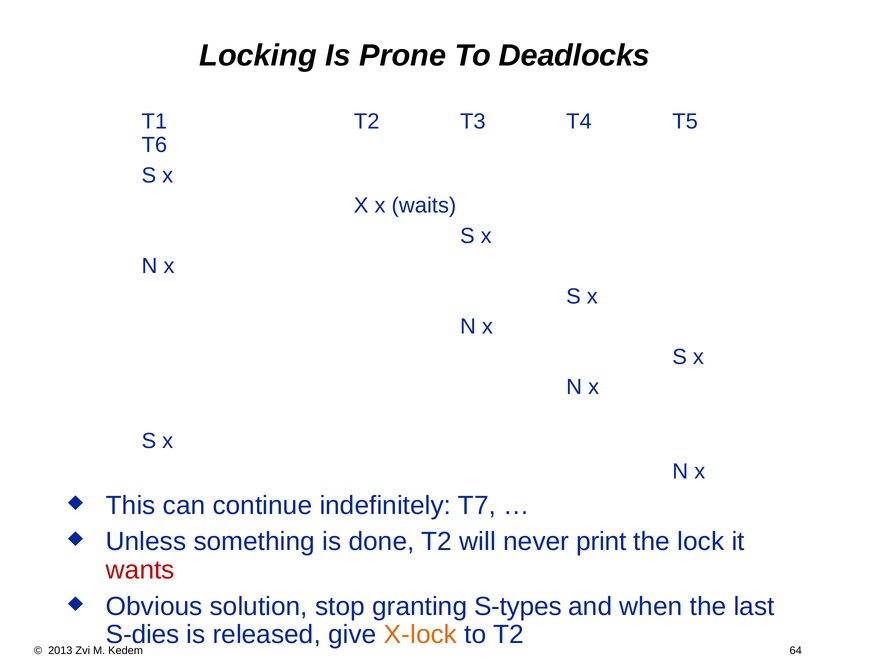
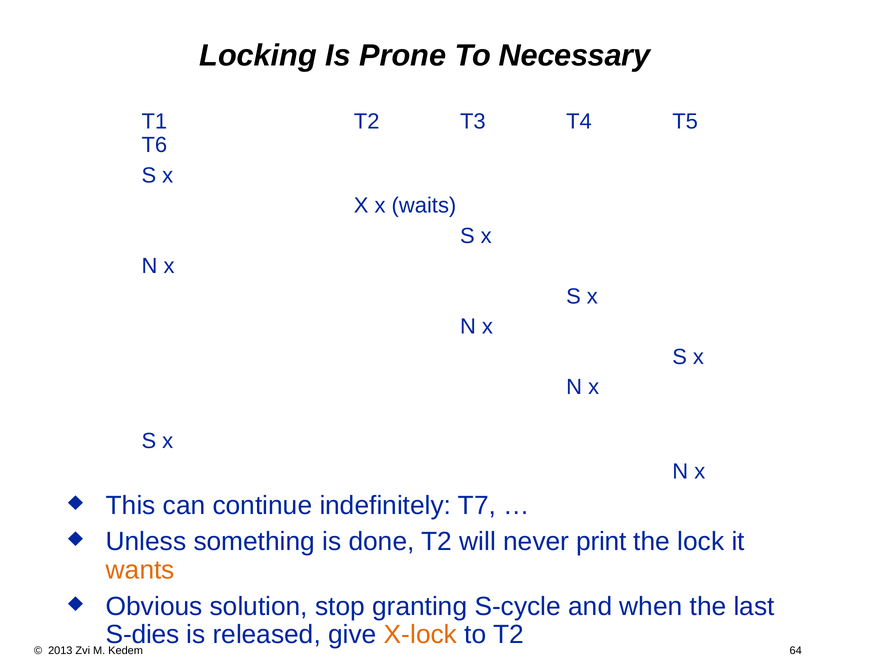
Deadlocks: Deadlocks -> Necessary (575, 56)
wants colour: red -> orange (140, 570)
S-types: S-types -> S-cycle (518, 607)
